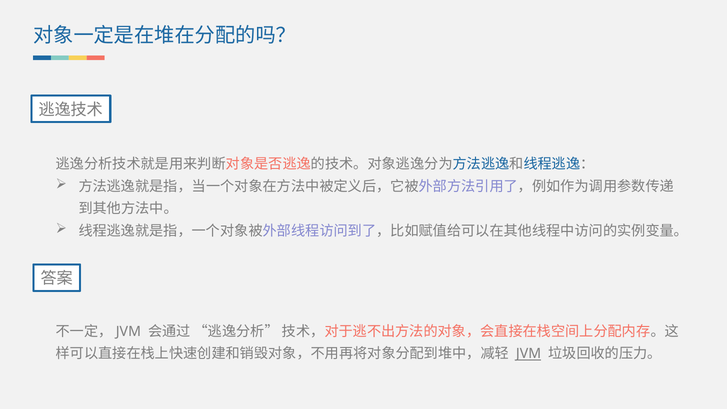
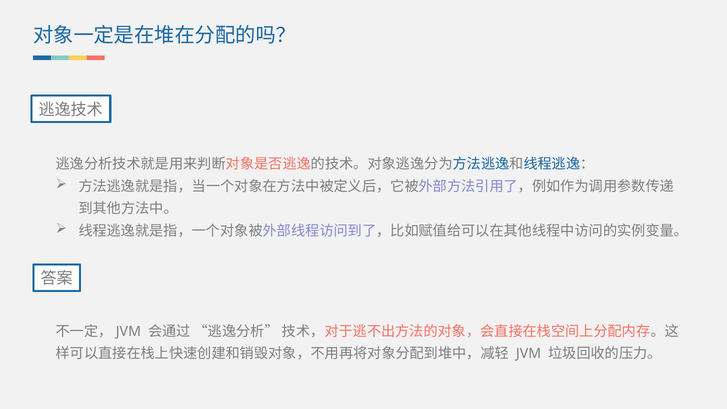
JVM underline: present -> none (529, 354)
